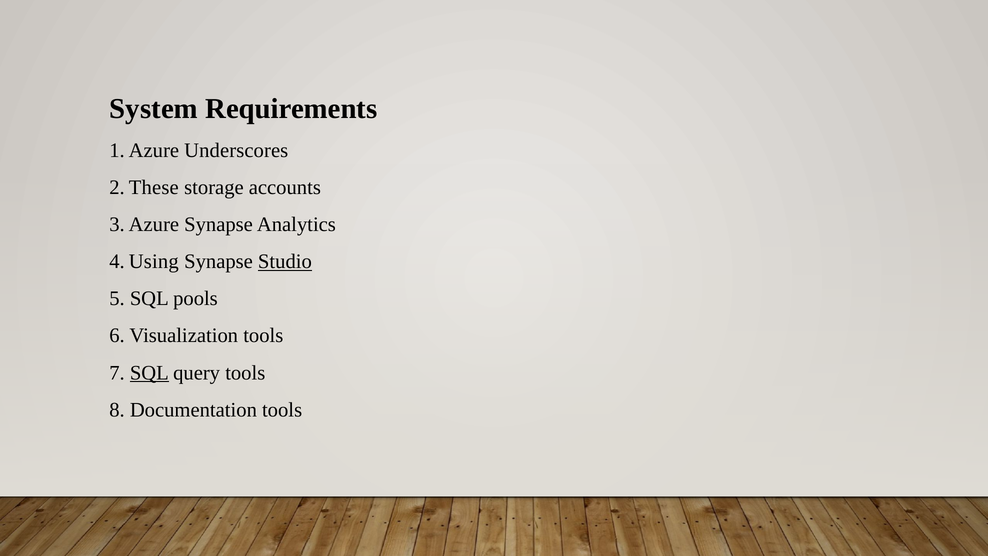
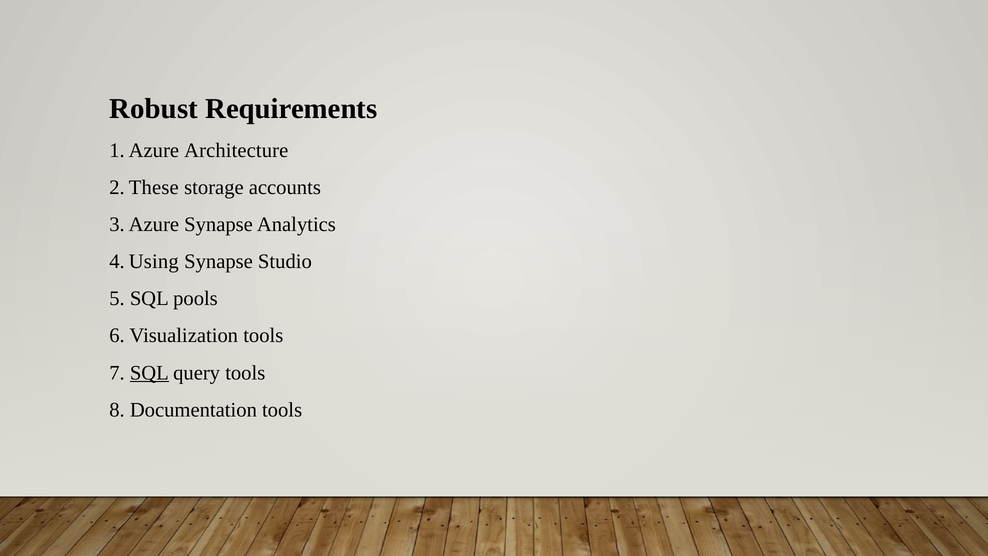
System: System -> Robust (154, 109)
Underscores: Underscores -> Architecture (236, 150)
Studio underline: present -> none (285, 261)
